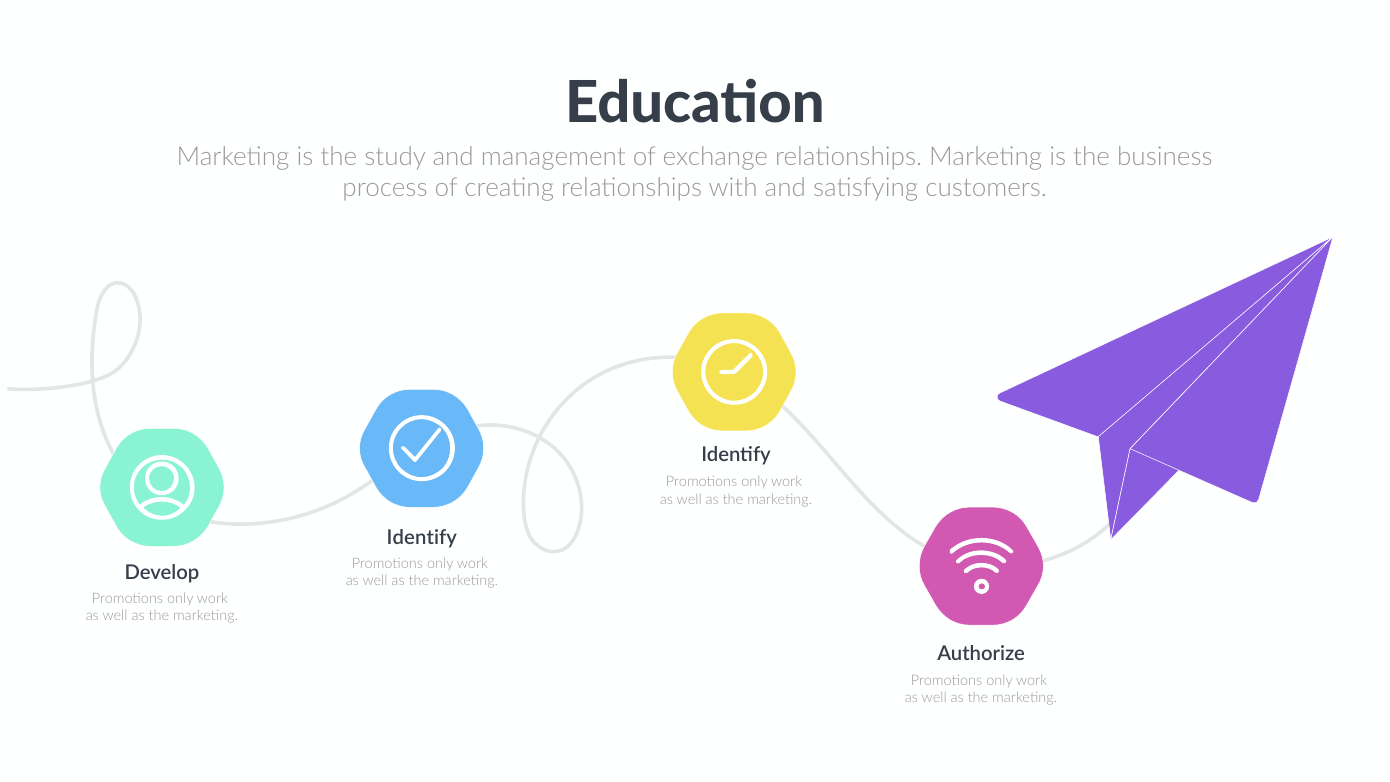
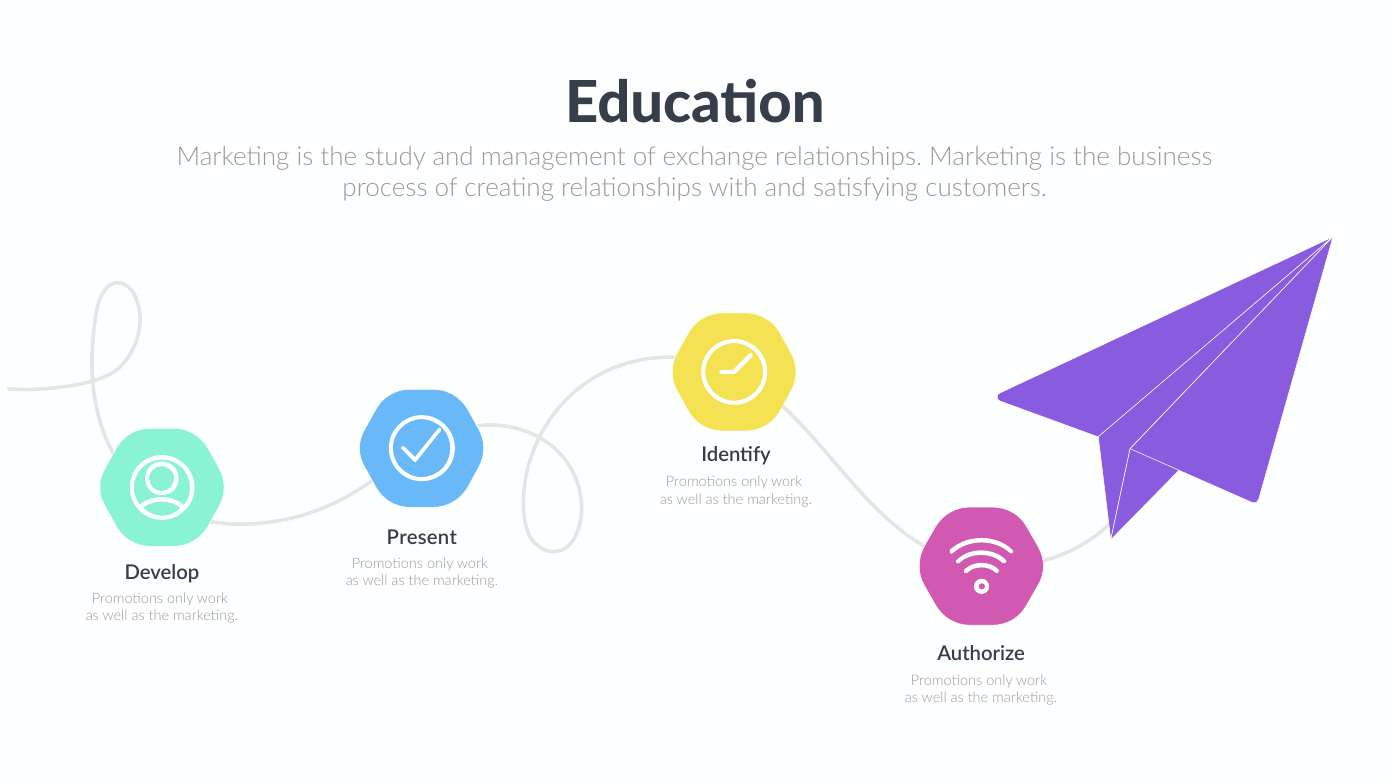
Identify: Identify -> Present (422, 538)
